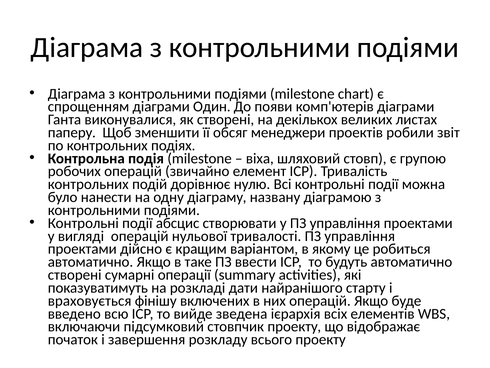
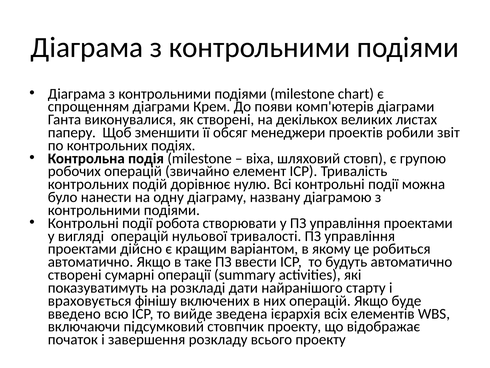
Один: Один -> Крем (212, 107)
абсцис: абсцис -> робота (178, 223)
